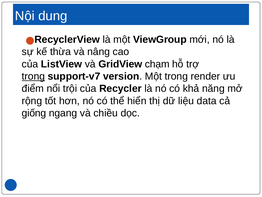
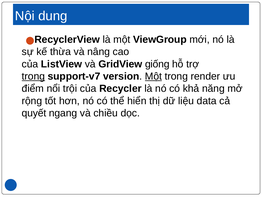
chạm: chạm -> giống (157, 64)
Một underline: none -> present (153, 76)
giống: giống -> quyết (34, 113)
